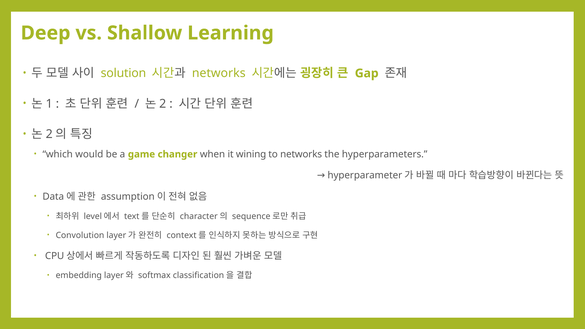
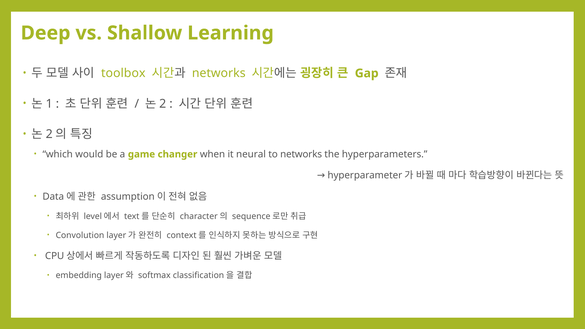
solution: solution -> toolbox (123, 73)
wining: wining -> neural (251, 154)
